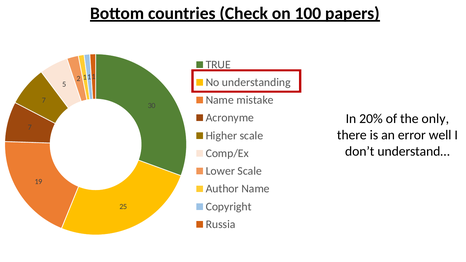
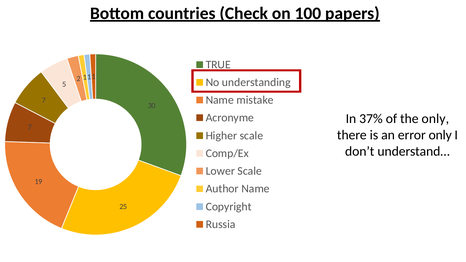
20%: 20% -> 37% (371, 119)
error well: well -> only (440, 135)
